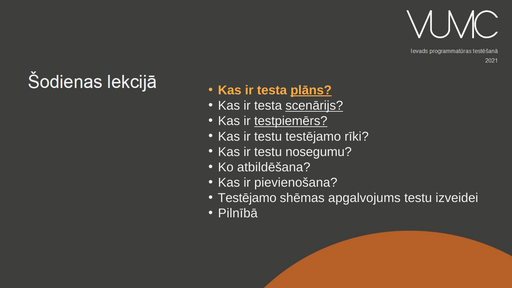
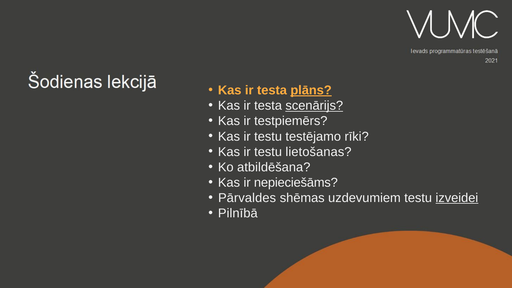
testpiemērs underline: present -> none (291, 121)
nosegumu: nosegumu -> lietošanas (318, 152)
pievienošana: pievienošana -> nepieciešāms (296, 183)
Testējamo: Testējamo -> Pārvaldes (247, 198)
apgalvojums: apgalvojums -> uzdevumiem (364, 198)
izveidei underline: none -> present (457, 198)
